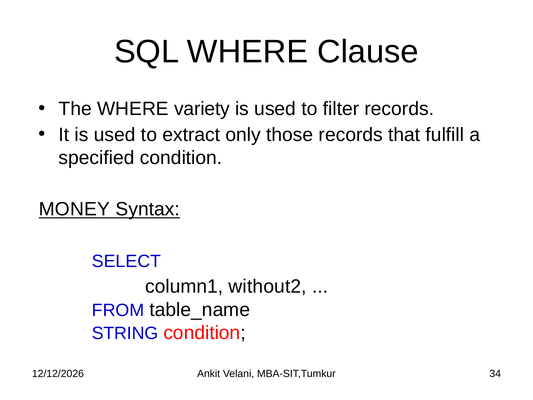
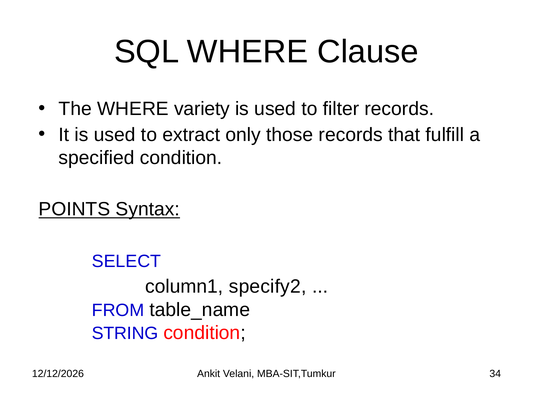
MONEY: MONEY -> POINTS (74, 209)
without2: without2 -> specify2 (268, 286)
